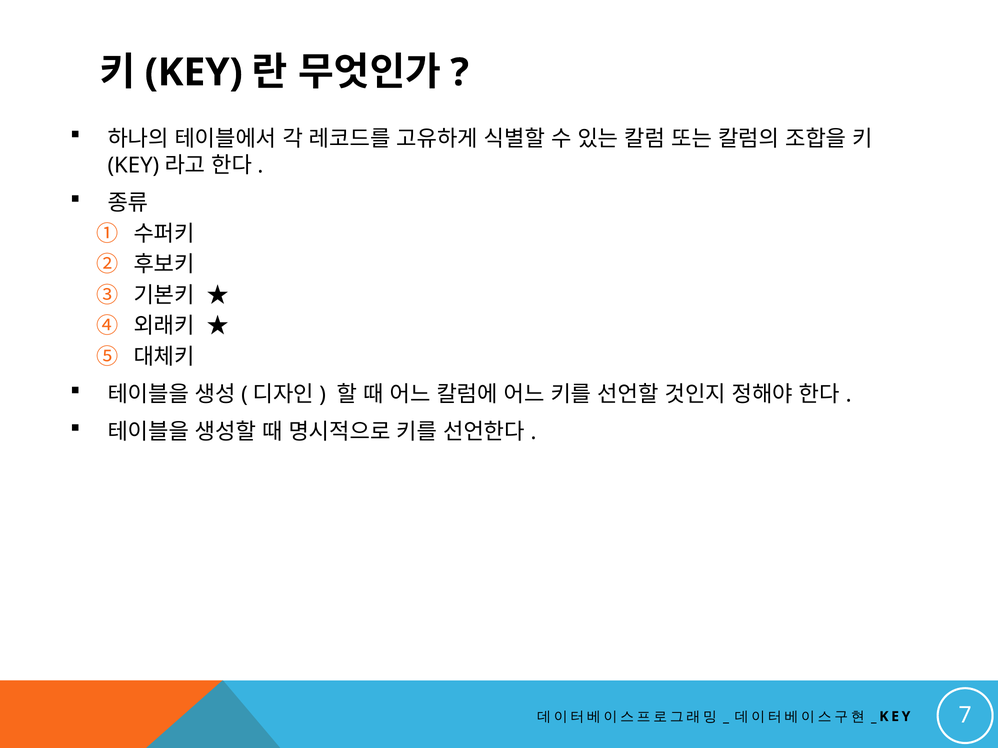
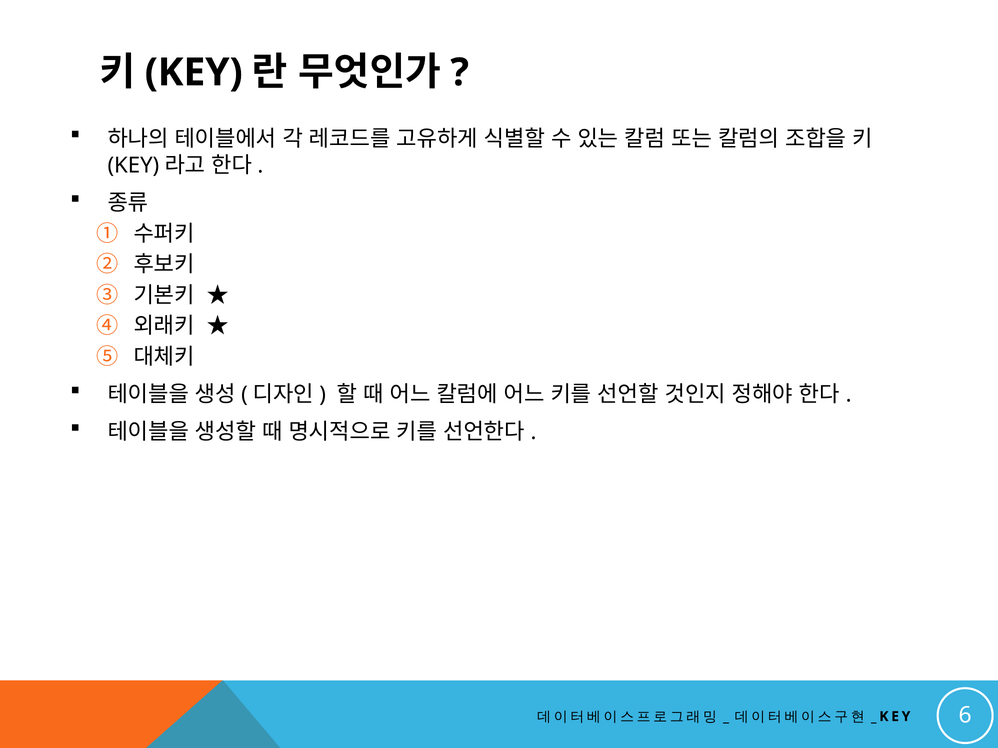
7: 7 -> 6 (965, 716)
